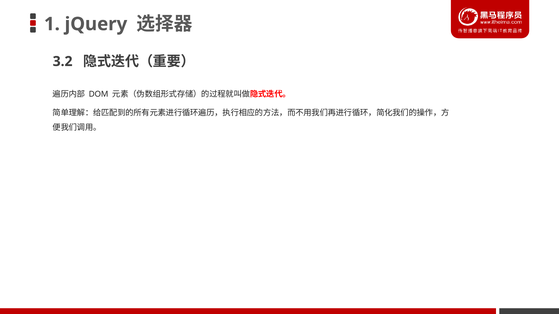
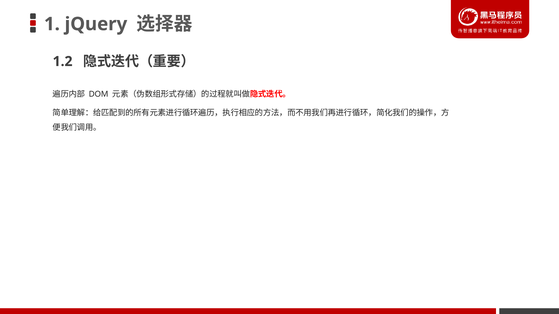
3.2: 3.2 -> 1.2 (63, 62)
